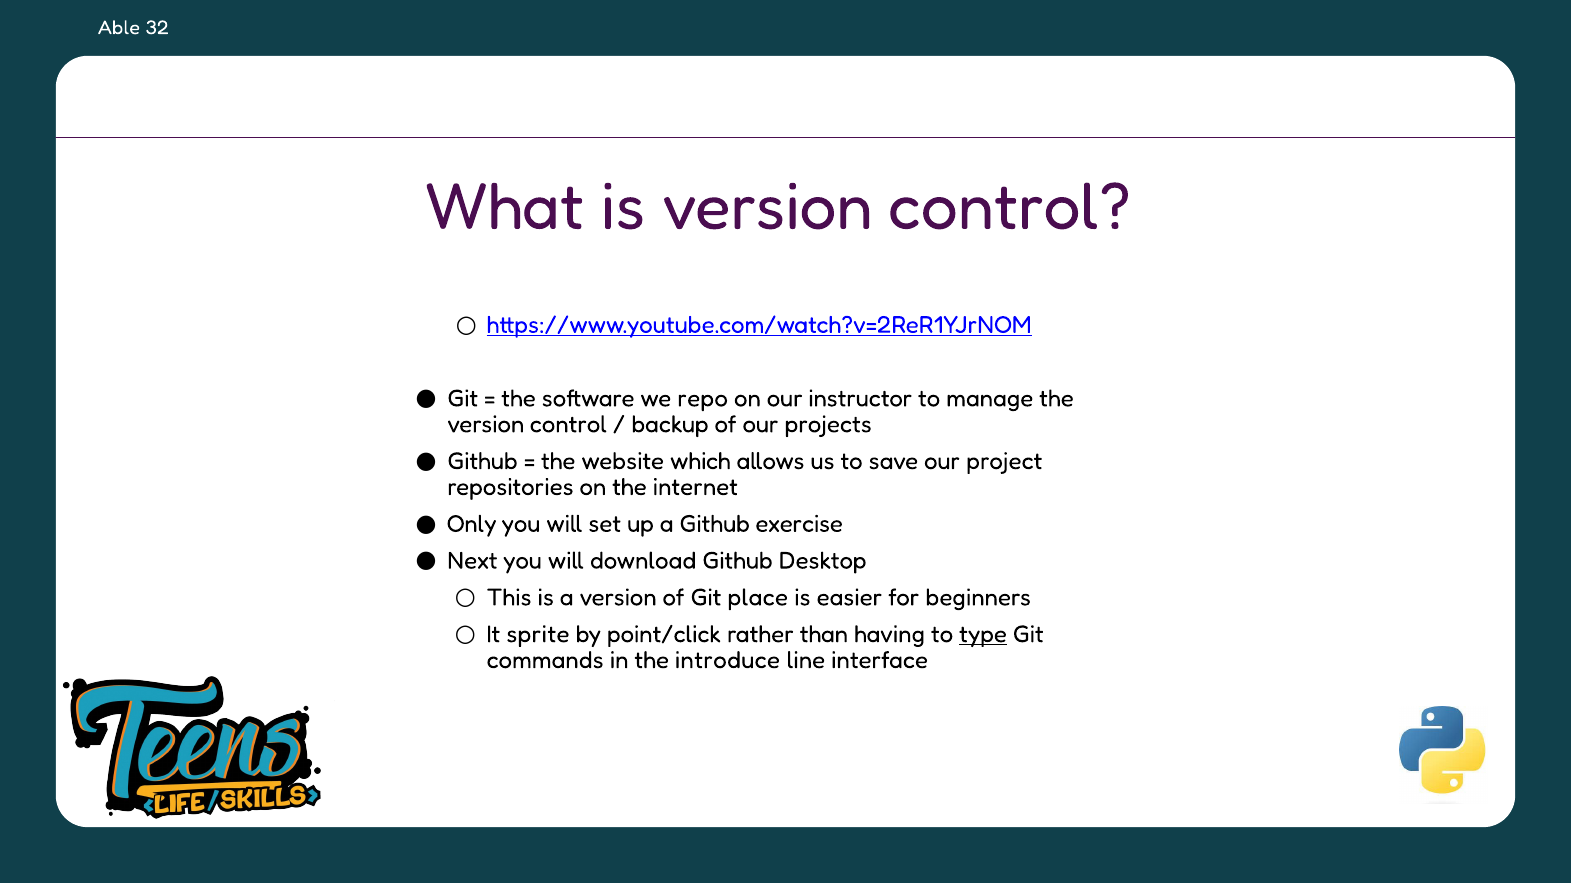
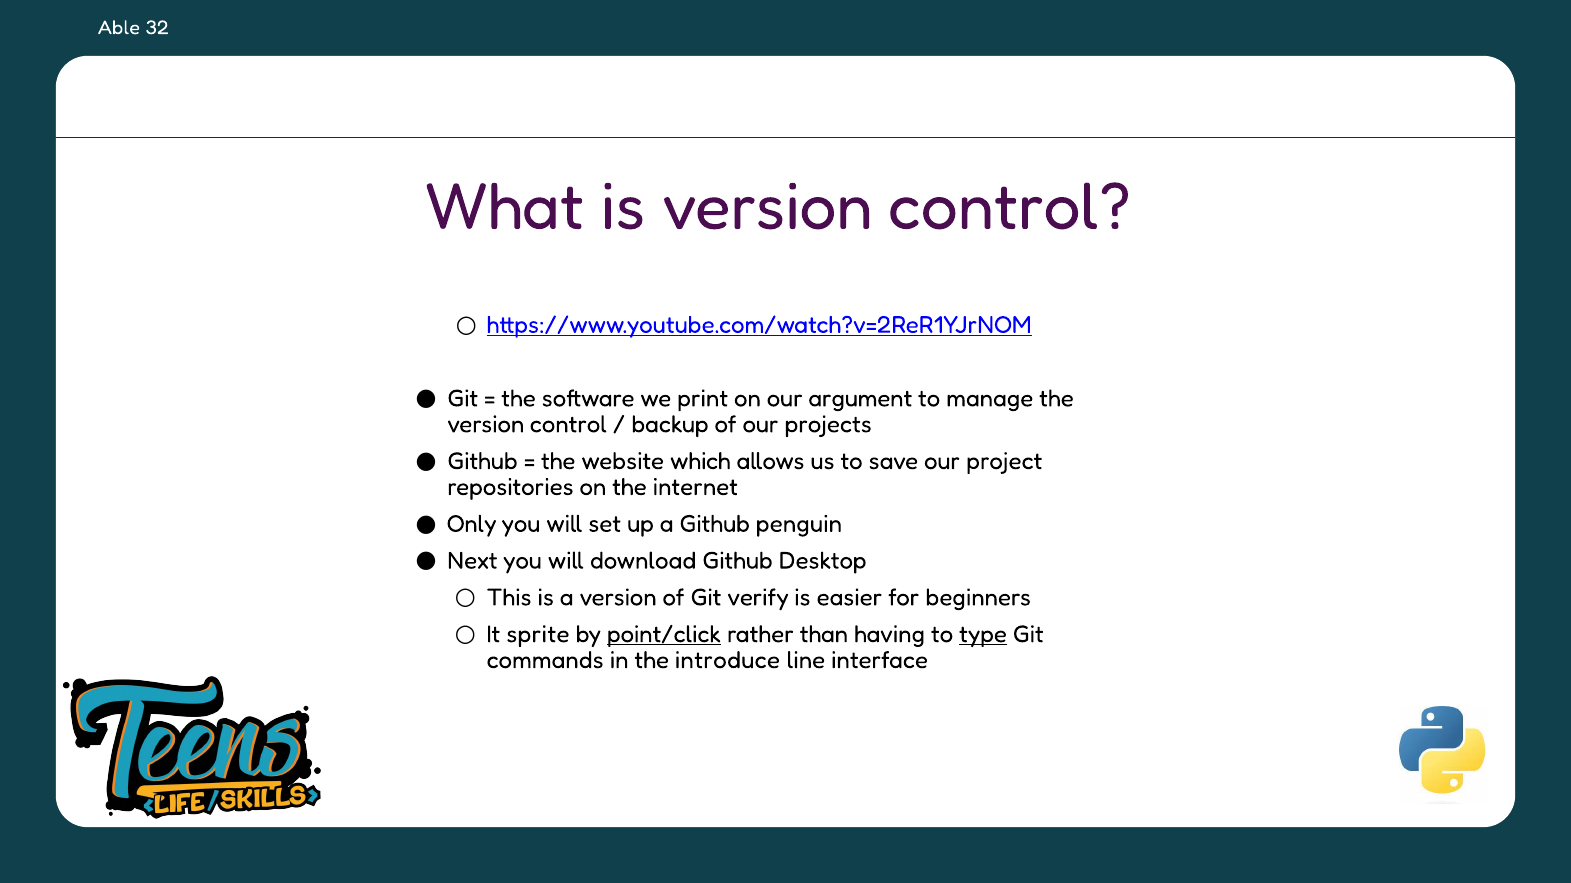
repo: repo -> print (703, 399)
instructor: instructor -> argument (860, 399)
exercise: exercise -> penguin (799, 524)
place: place -> verify (758, 598)
point/click underline: none -> present (664, 635)
